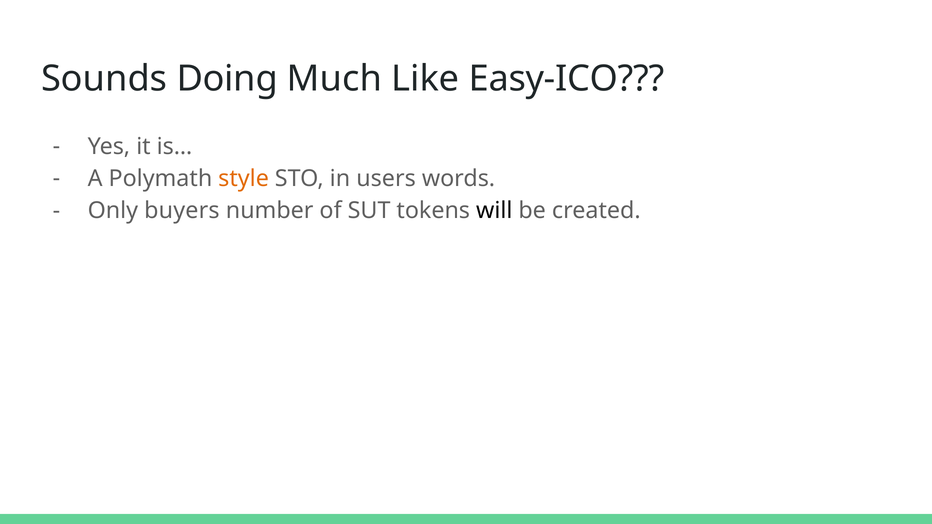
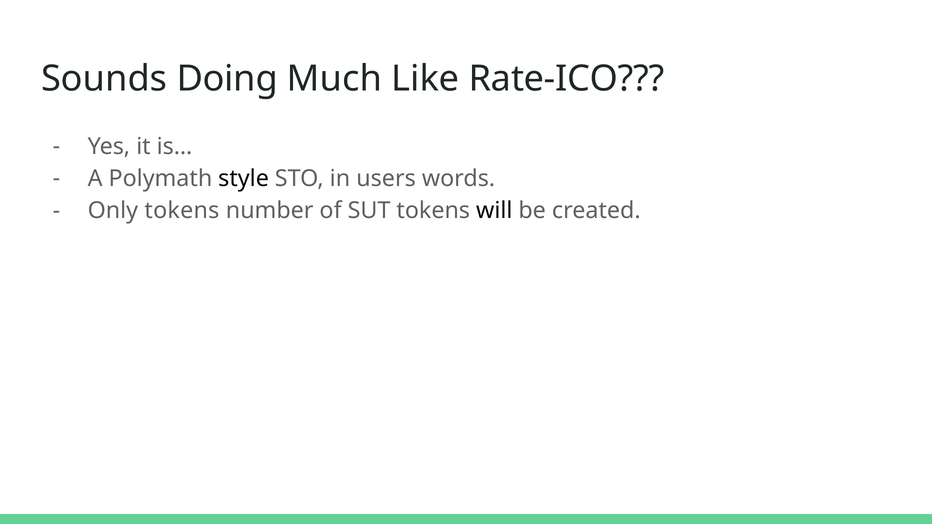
Easy-ICO: Easy-ICO -> Rate-ICO (567, 79)
style colour: orange -> black (244, 179)
Only buyers: buyers -> tokens (182, 211)
